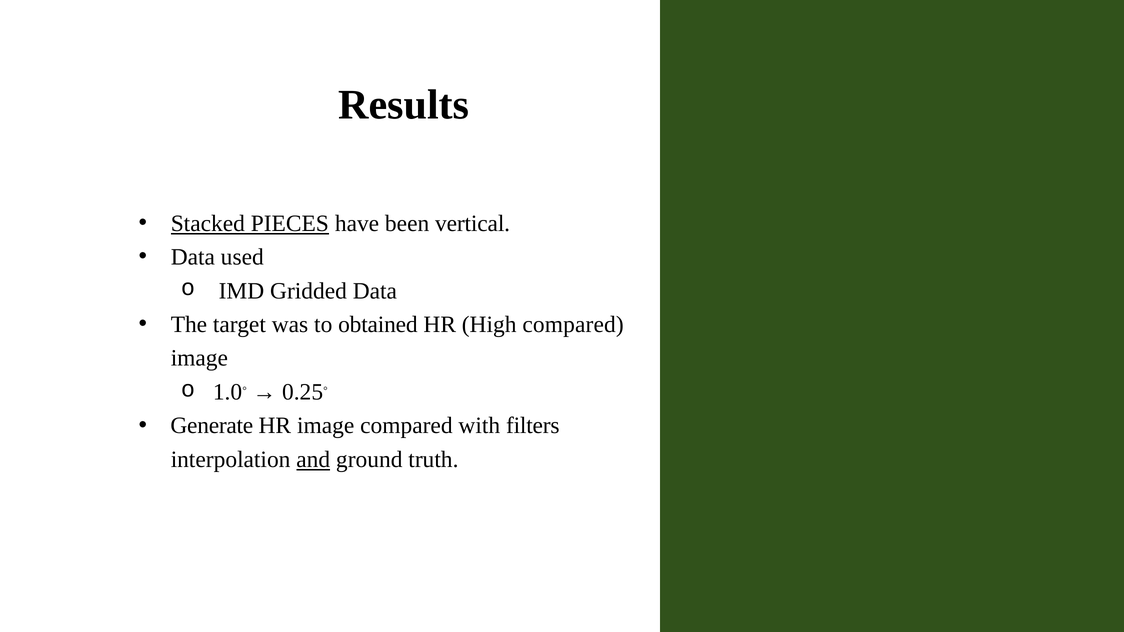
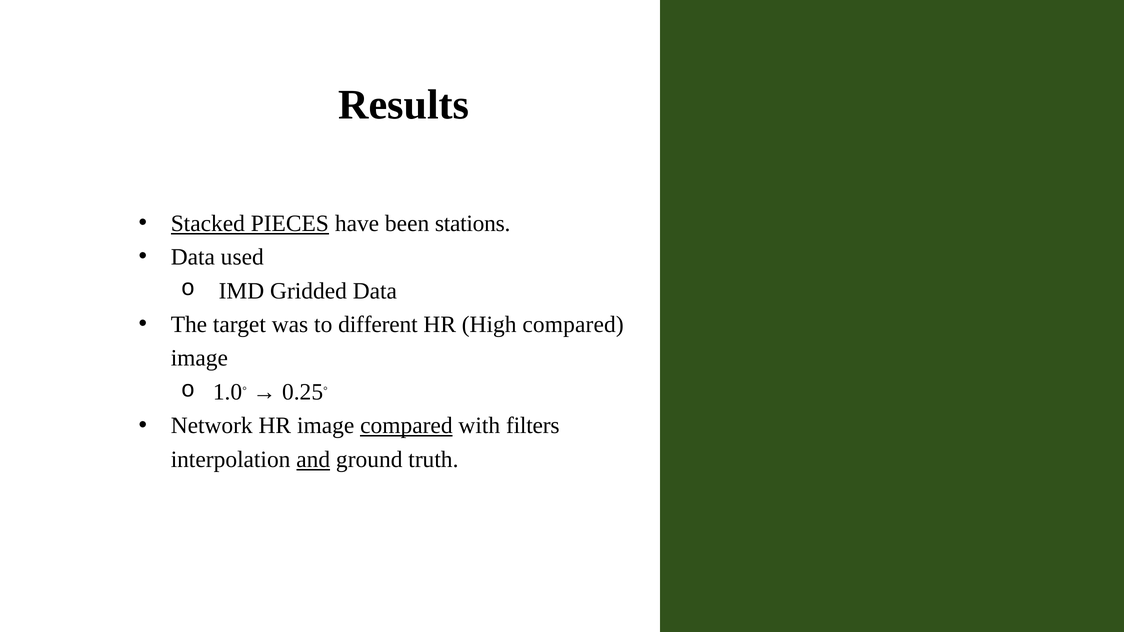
vertical: vertical -> stations (473, 223)
obtained: obtained -> different (378, 325)
Generate: Generate -> Network (212, 426)
compared underline: none -> present (406, 426)
